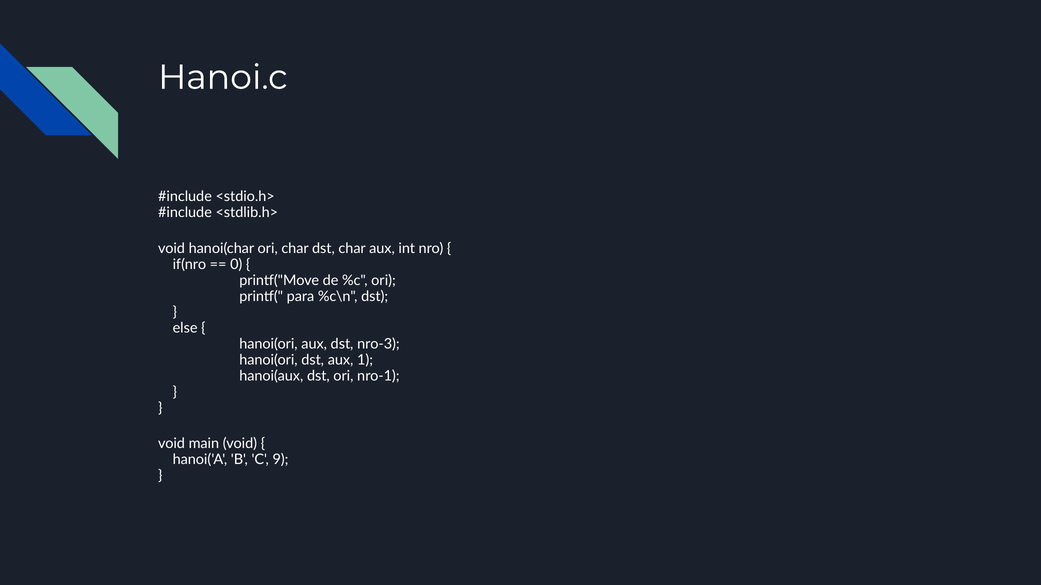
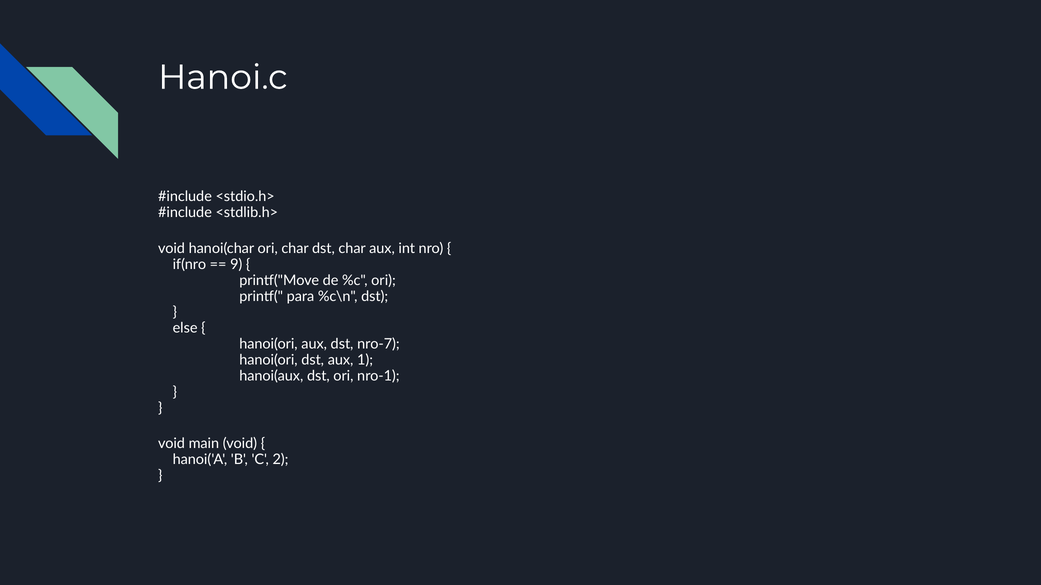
0: 0 -> 9 (236, 265)
nro-3: nro-3 -> nro-7 (378, 344)
9: 9 -> 2 (280, 460)
